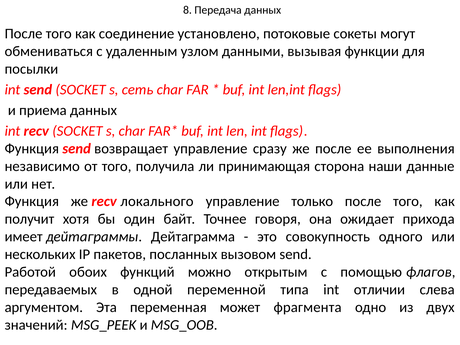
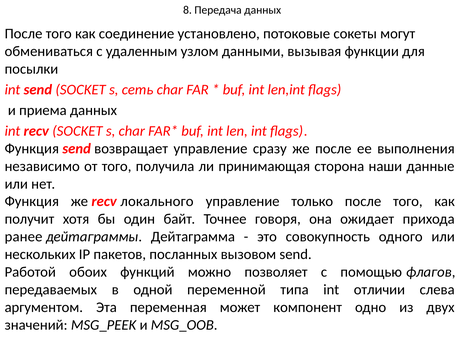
имеет: имеет -> ранее (24, 237)
открытым: открытым -> позволяет (276, 272)
фрагмента: фрагмента -> компонент (308, 307)
